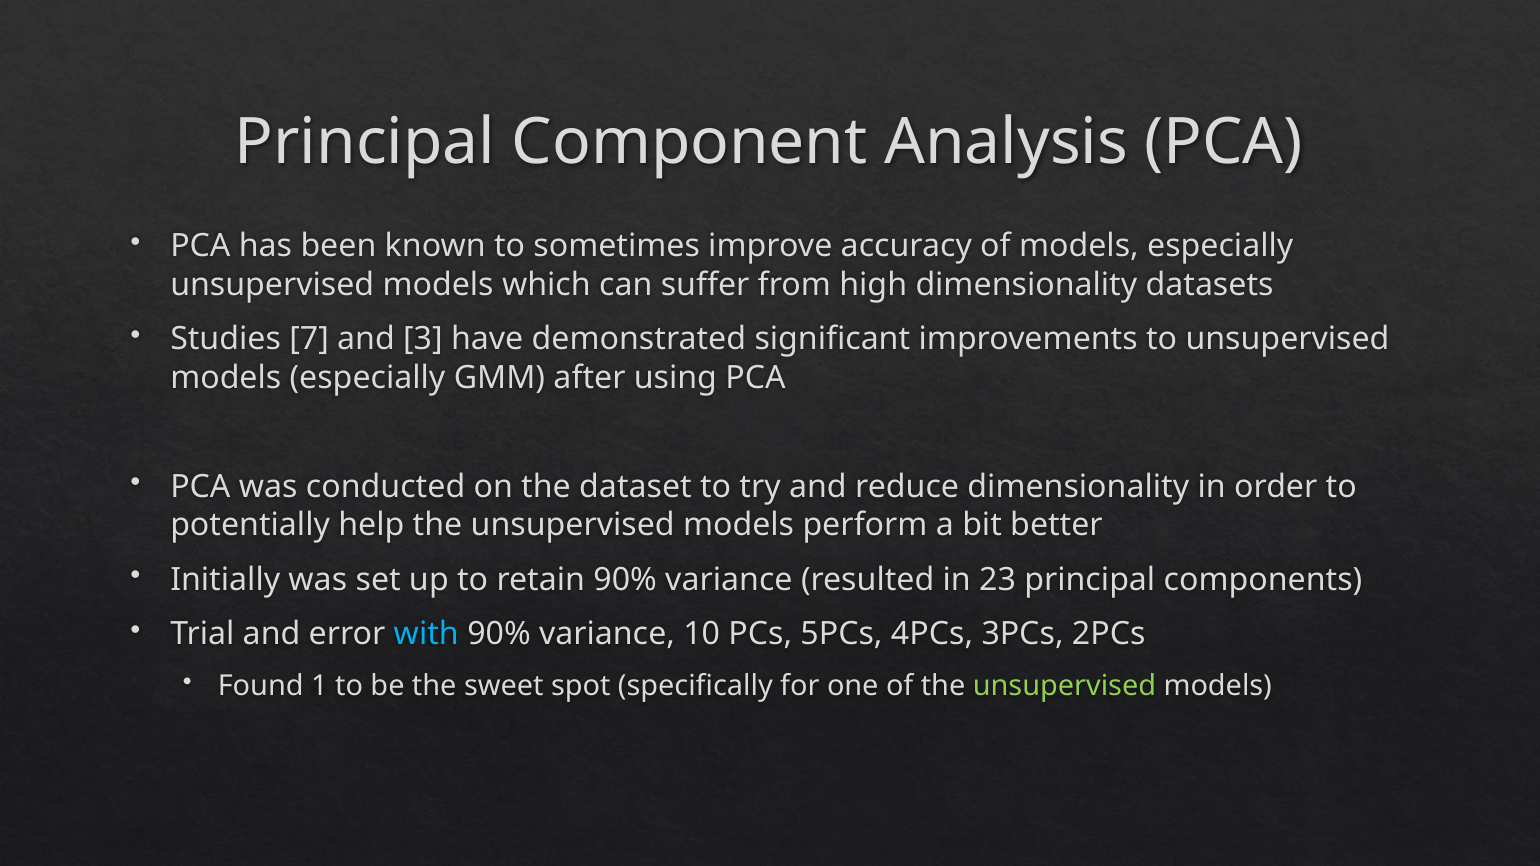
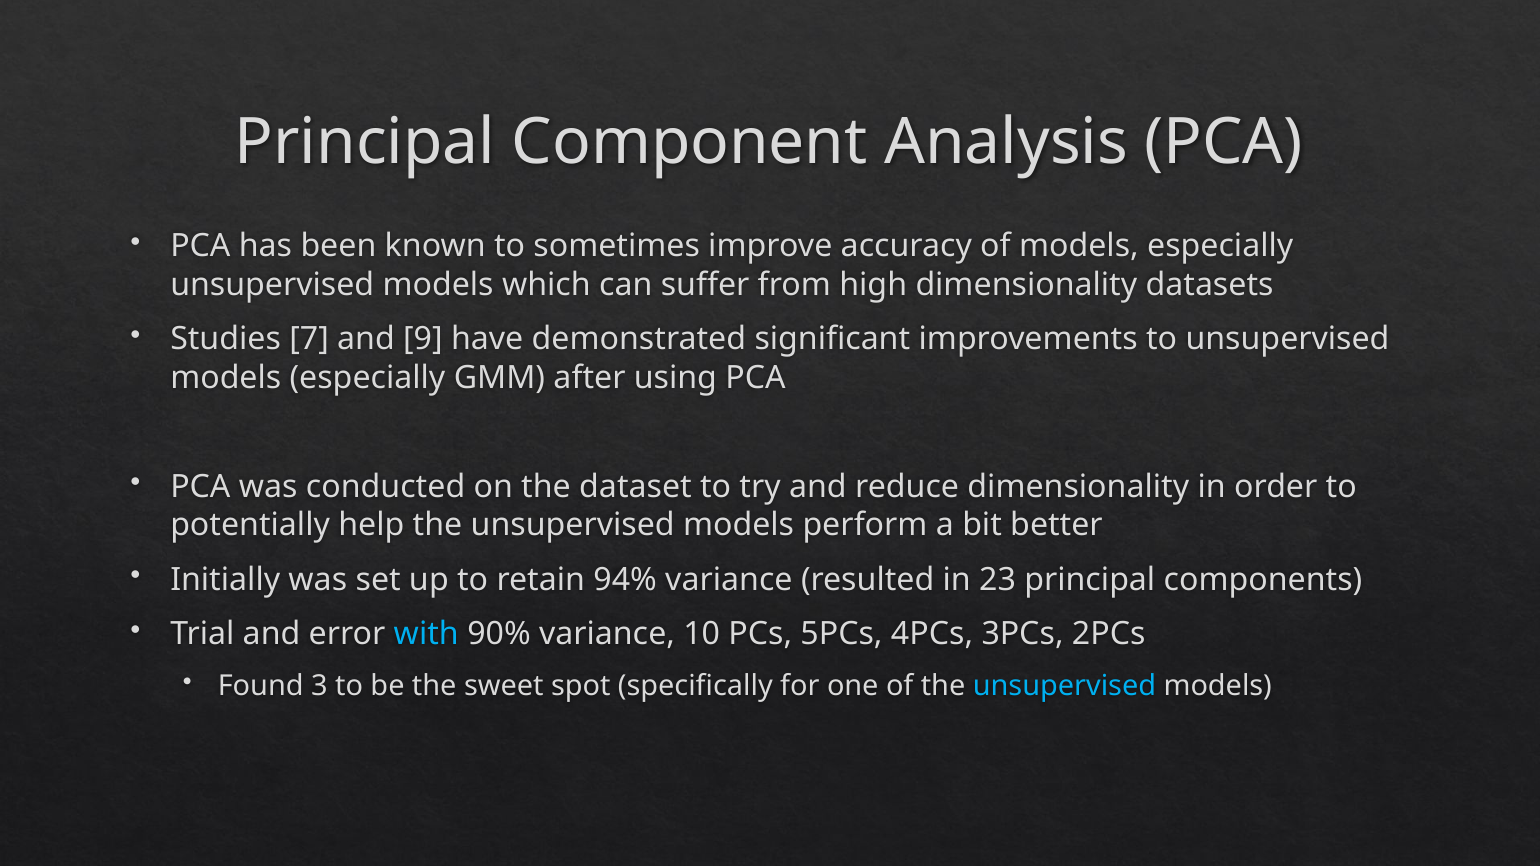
3: 3 -> 9 (423, 339)
retain 90%: 90% -> 94% (625, 580)
1: 1 -> 3 (319, 686)
unsupervised colour: light green -> light blue (1064, 686)
